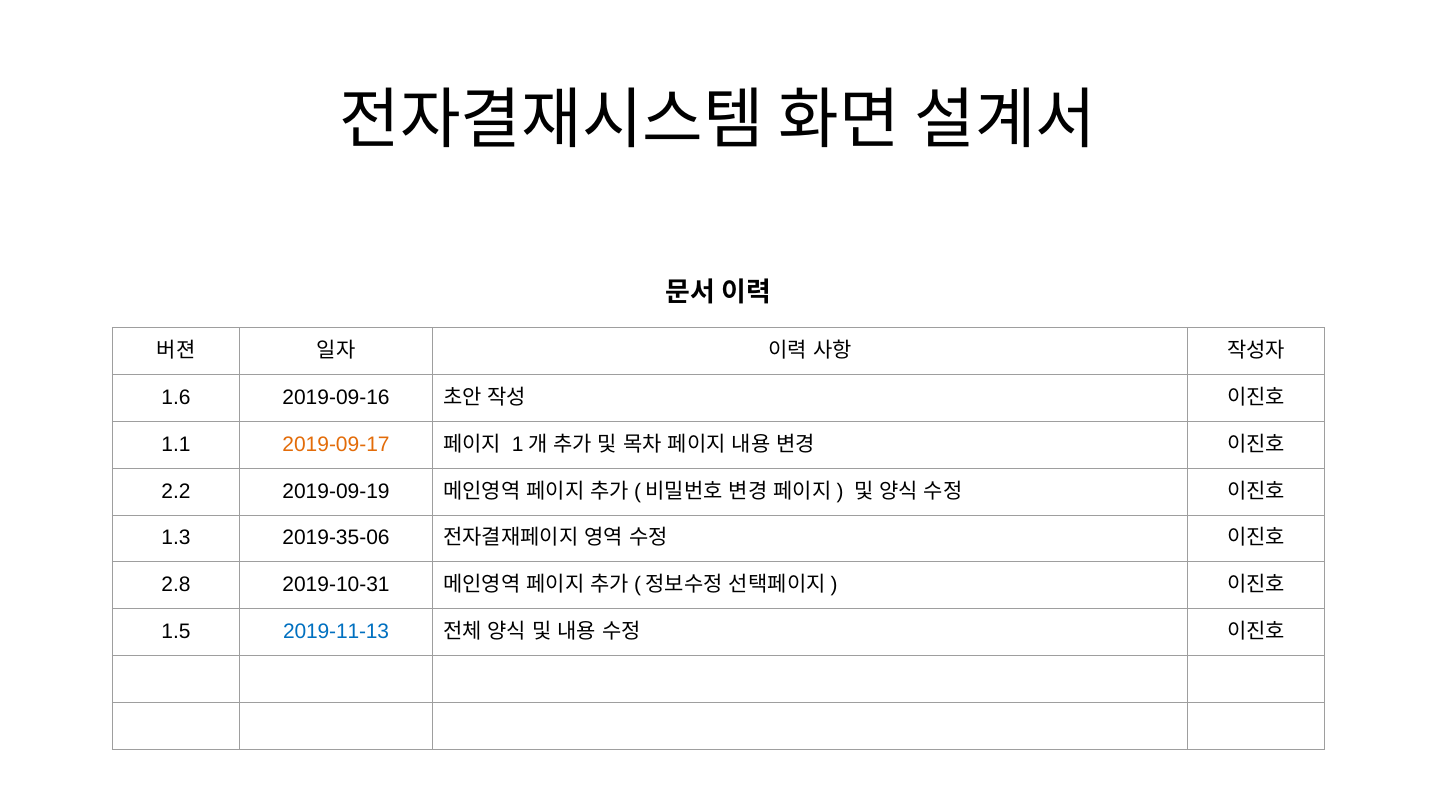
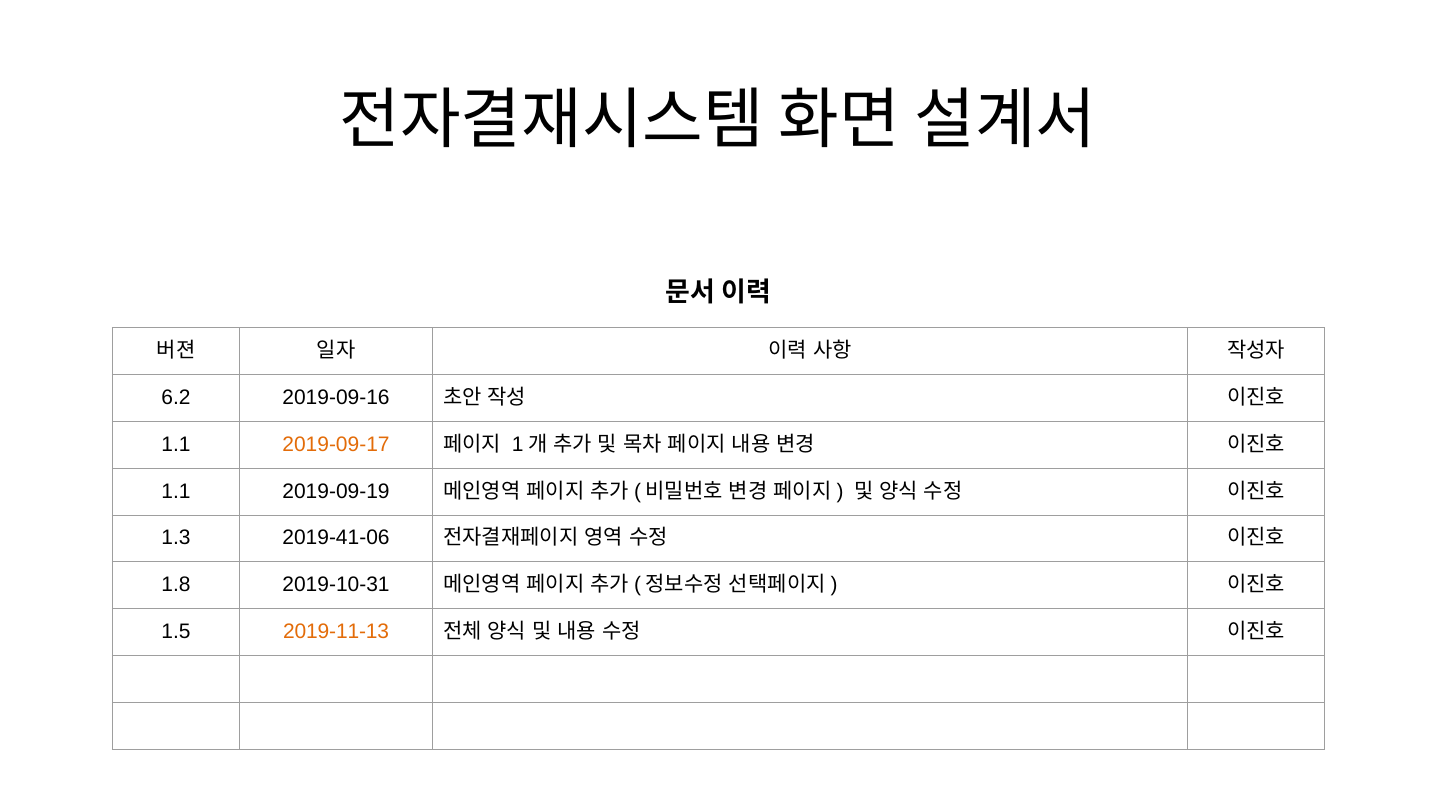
1.6: 1.6 -> 6.2 (176, 397)
2.2: 2.2 -> 1.1 (176, 491)
2019-35-06: 2019-35-06 -> 2019-41-06 (336, 538)
2.8: 2.8 -> 1.8 (176, 584)
2019-11-13 colour: blue -> orange (336, 631)
